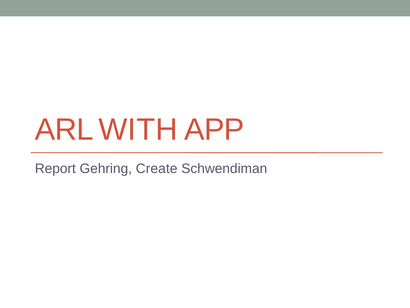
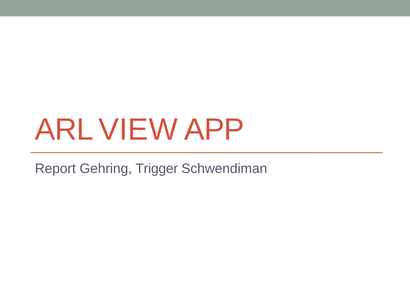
WITH: WITH -> VIEW (138, 130)
Create: Create -> Trigger (157, 168)
